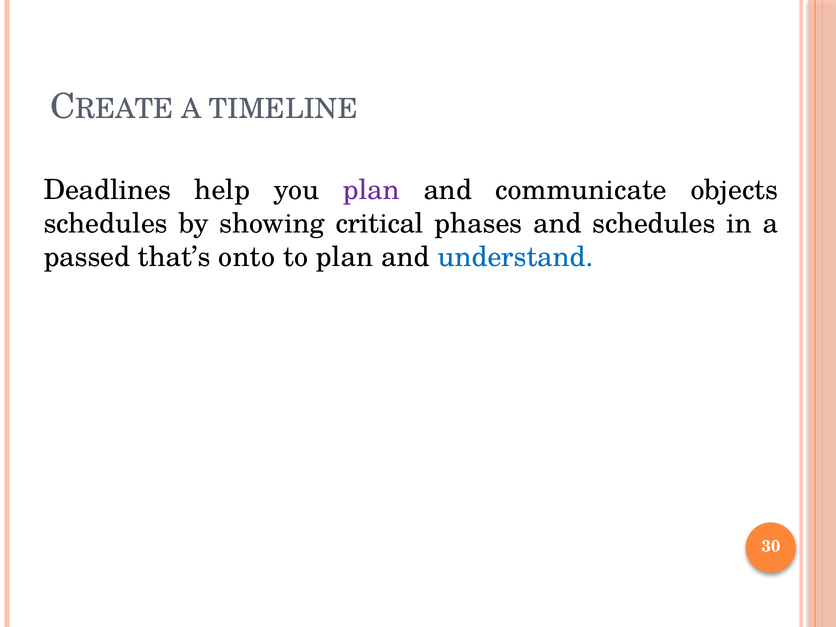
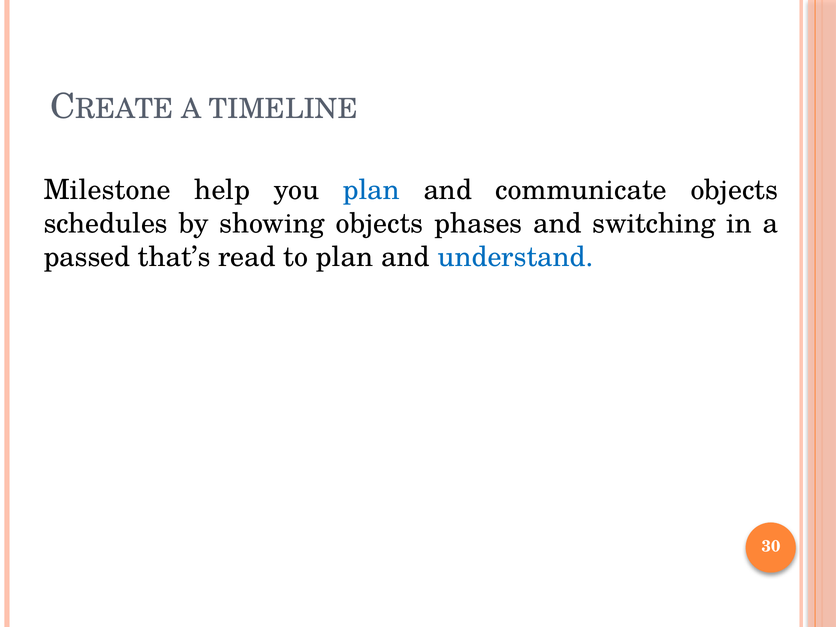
Deadlines: Deadlines -> Milestone (107, 190)
plan colour: purple -> blue (371, 190)
showing critical: critical -> objects (380, 223)
and schedules: schedules -> switching (654, 223)
onto: onto -> read (247, 257)
